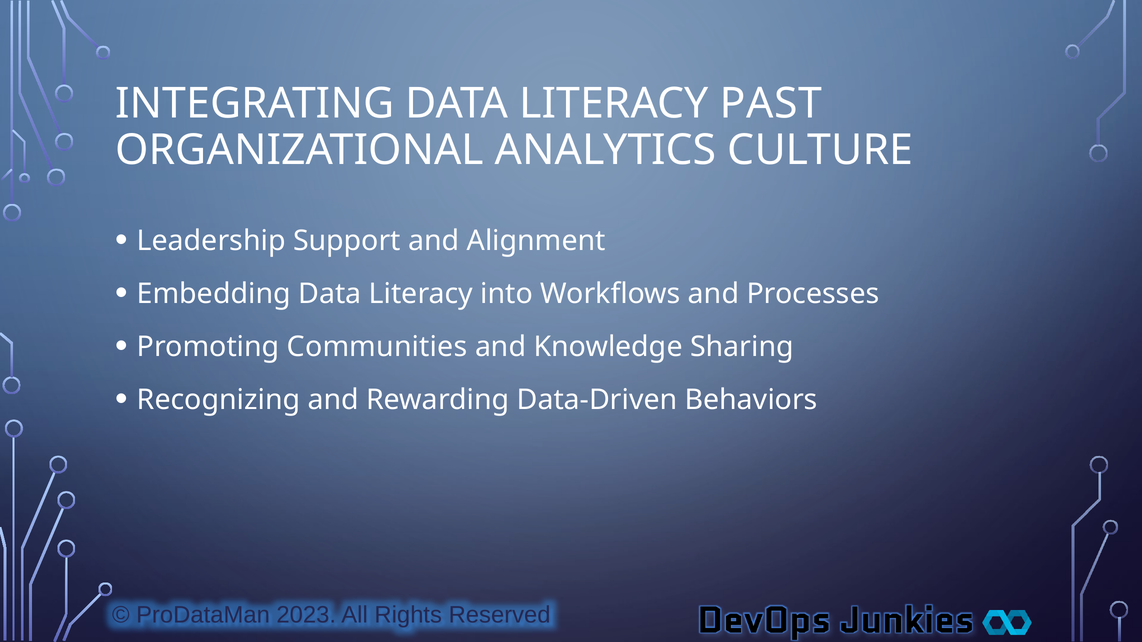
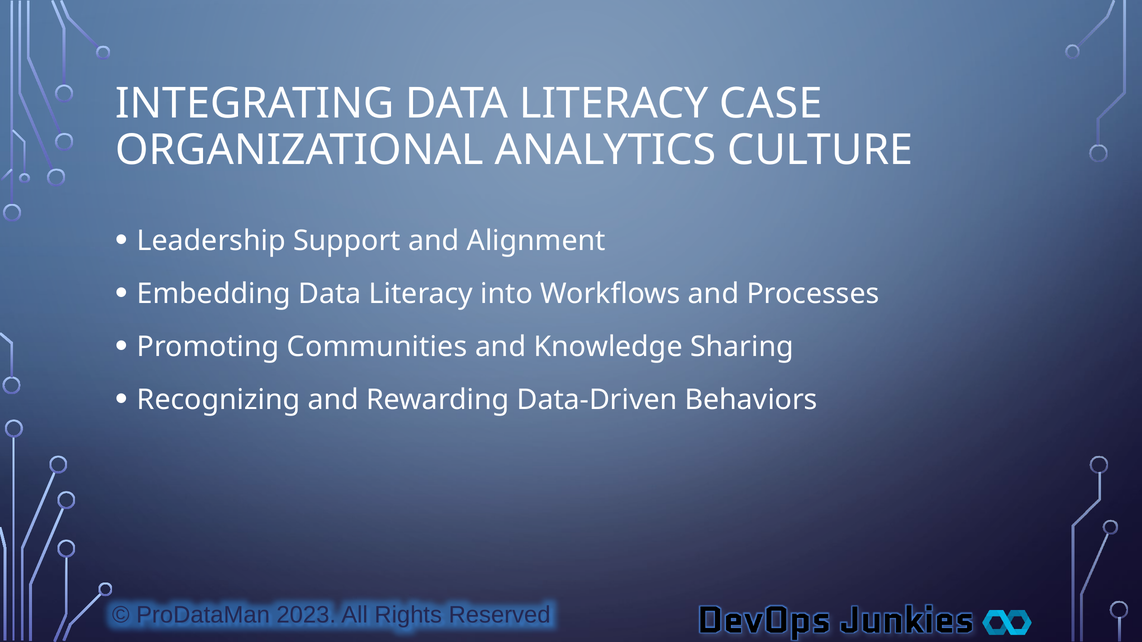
PAST: PAST -> CASE (771, 104)
